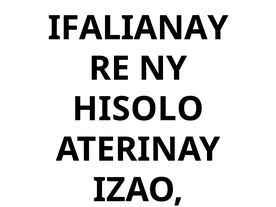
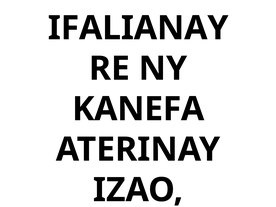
HISOLO: HISOLO -> KANEFA (138, 109)
